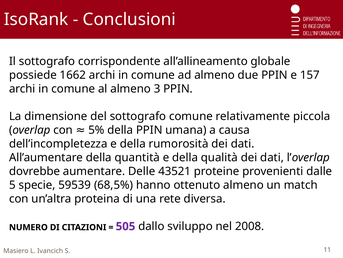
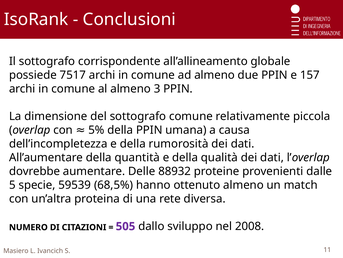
1662: 1662 -> 7517 (73, 75)
43521: 43521 -> 88932 (175, 171)
